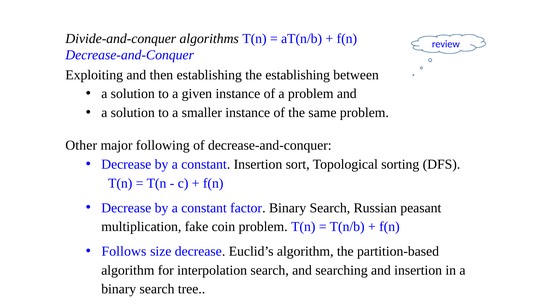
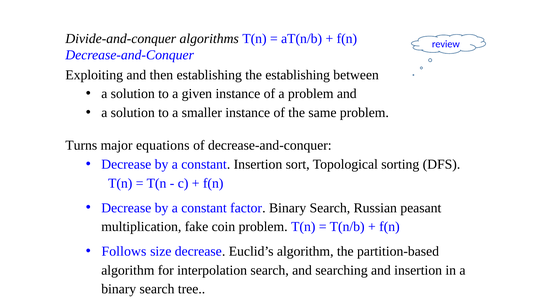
Other: Other -> Turns (81, 145)
following: following -> equations (163, 145)
